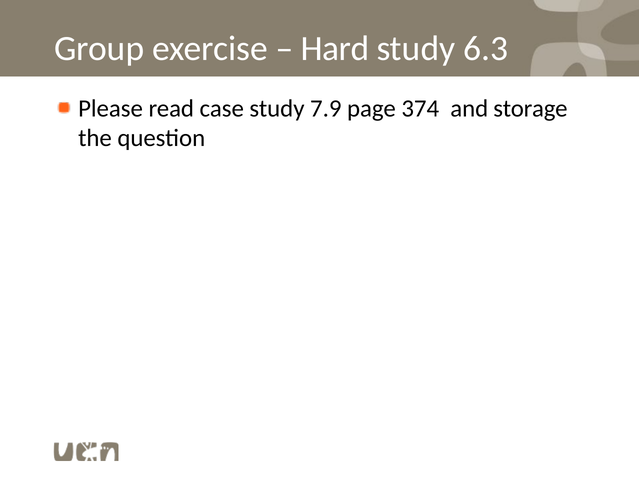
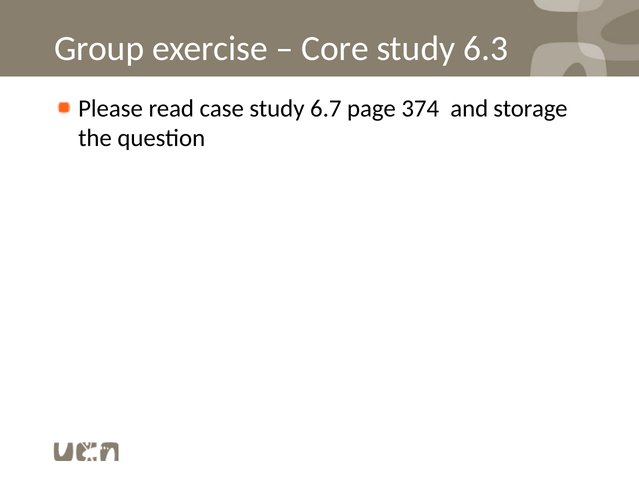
Hard: Hard -> Core (335, 49)
7.9: 7.9 -> 6.7 (326, 109)
